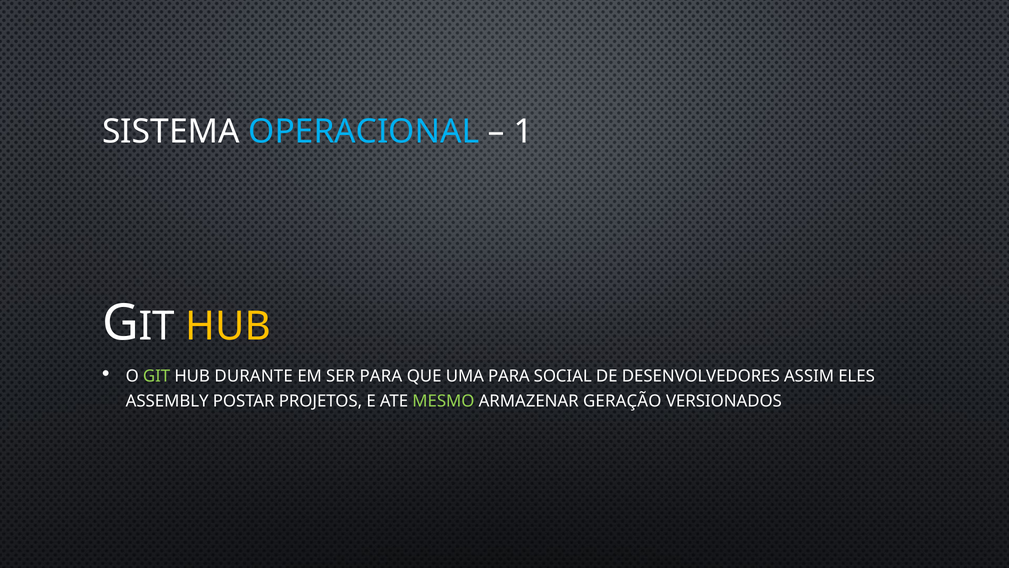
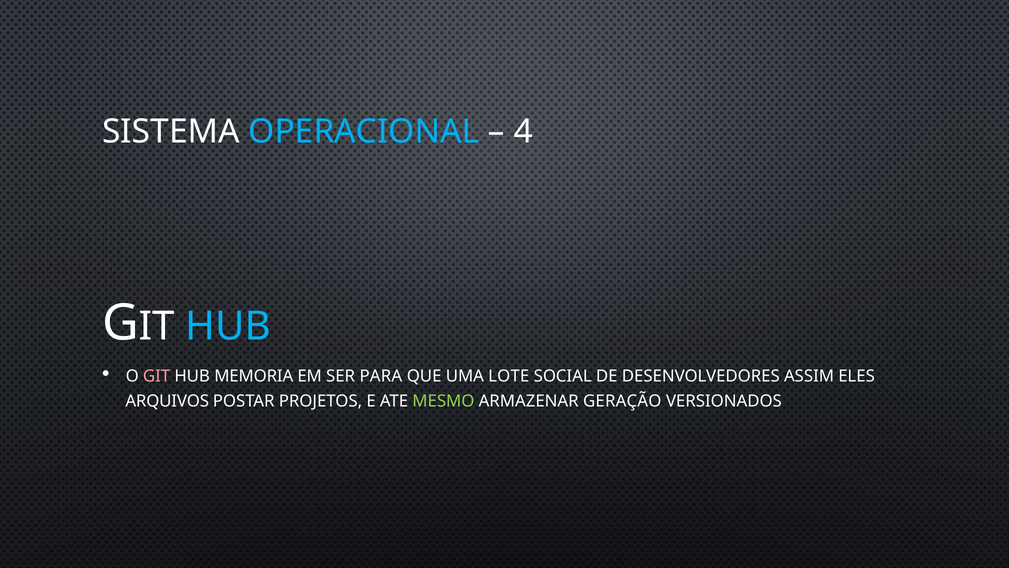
1: 1 -> 4 (523, 132)
HUB colour: yellow -> light blue (228, 326)
GIT colour: light green -> pink (157, 376)
DURANTE: DURANTE -> MEMORIA (254, 376)
UMA PARA: PARA -> LOTE (509, 376)
ASSEMBLY: ASSEMBLY -> ARQUIVOS (167, 401)
